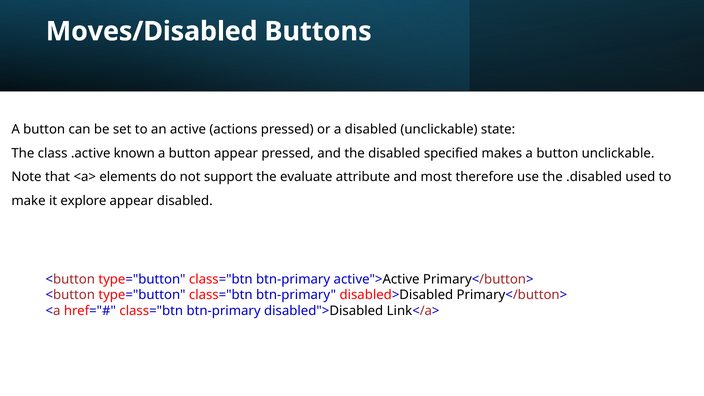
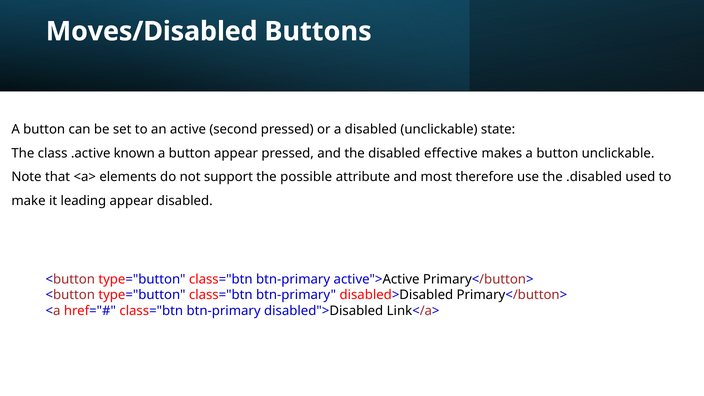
actions: actions -> second (233, 129)
specified: specified -> effective (451, 153)
evaluate: evaluate -> possible (306, 177)
explore: explore -> leading (83, 201)
